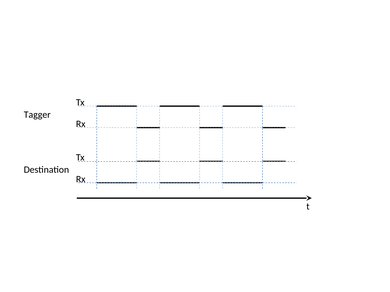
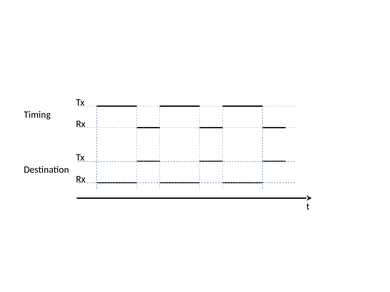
Tagger: Tagger -> Timing (37, 115)
